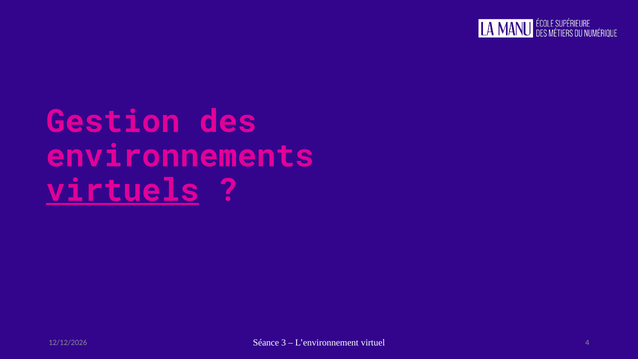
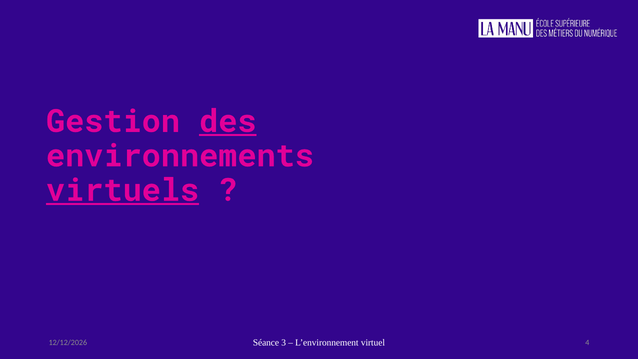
des underline: none -> present (228, 121)
